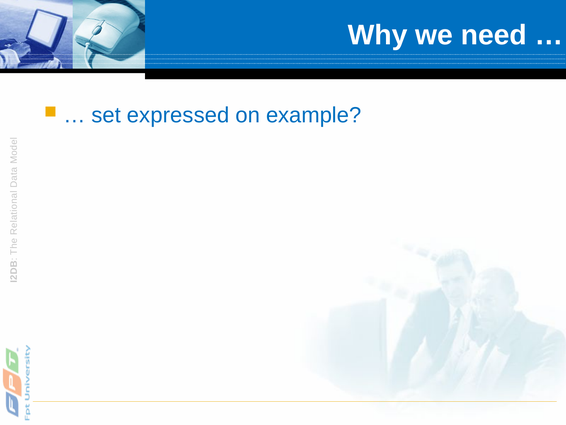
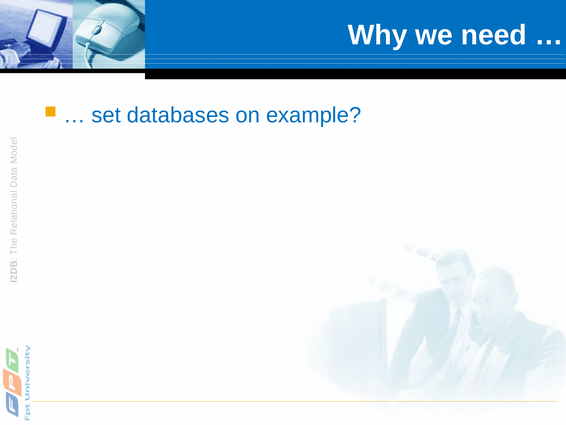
expressed: expressed -> databases (178, 115)
